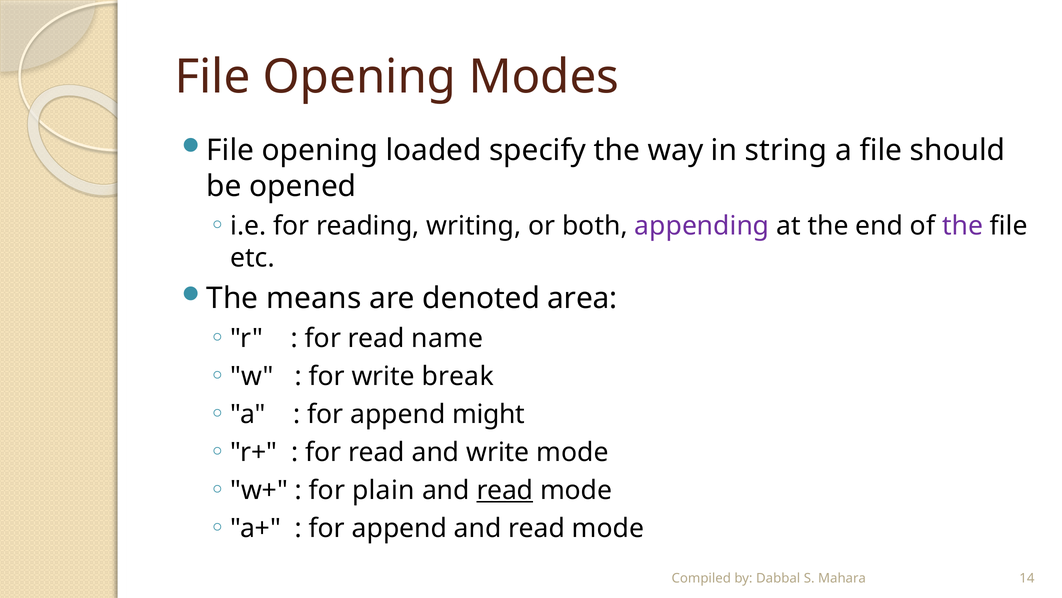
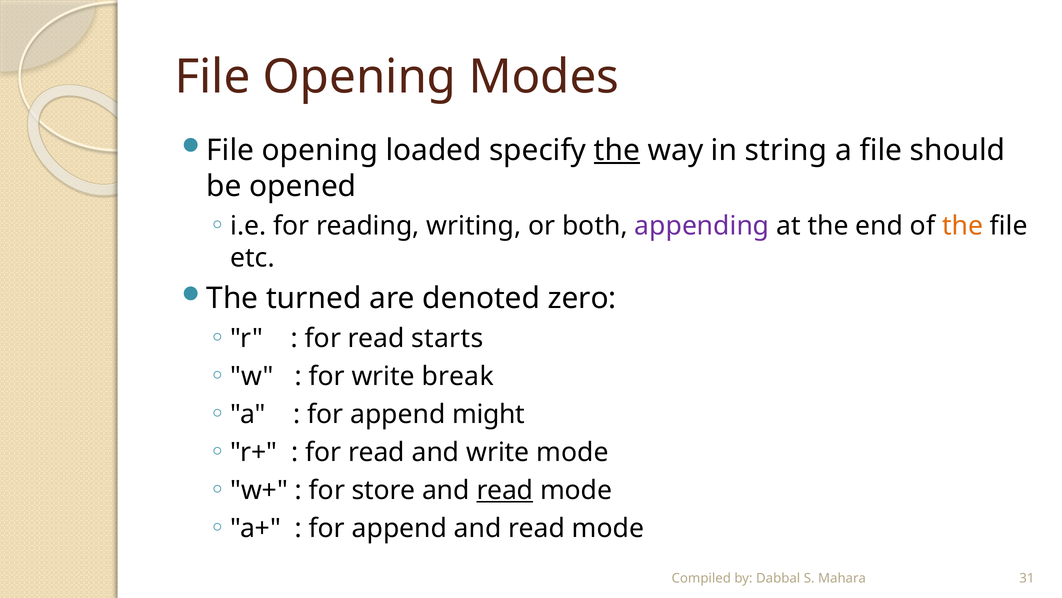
the underline: none -> present (617, 150)
the colour: purple -> orange (963, 226)
means: means -> turned (314, 298)
area: area -> zero (582, 298)
name: name -> starts (447, 338)
plain: plain -> store (384, 490)
14: 14 -> 31 (1027, 578)
